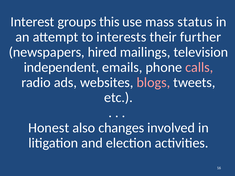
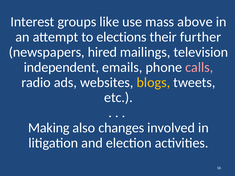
this: this -> like (109, 22)
status: status -> above (195, 22)
interests: interests -> elections (121, 37)
blogs colour: pink -> yellow (153, 83)
Honest: Honest -> Making (49, 128)
